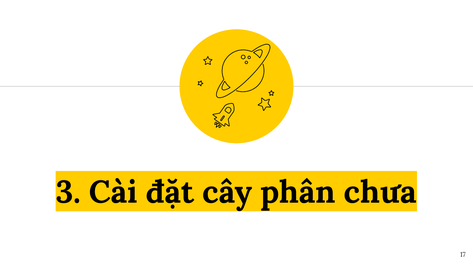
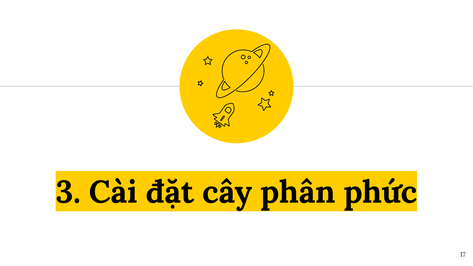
chưa: chưa -> phức (380, 192)
